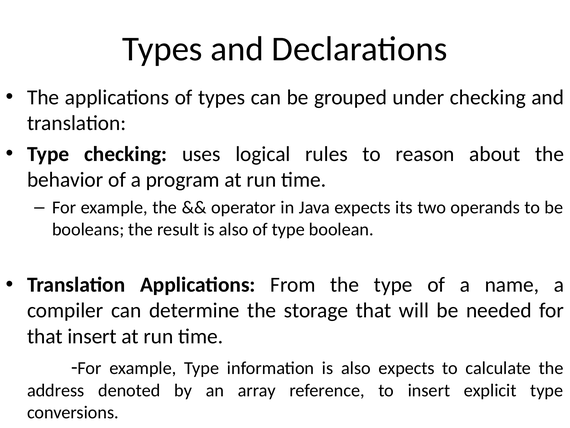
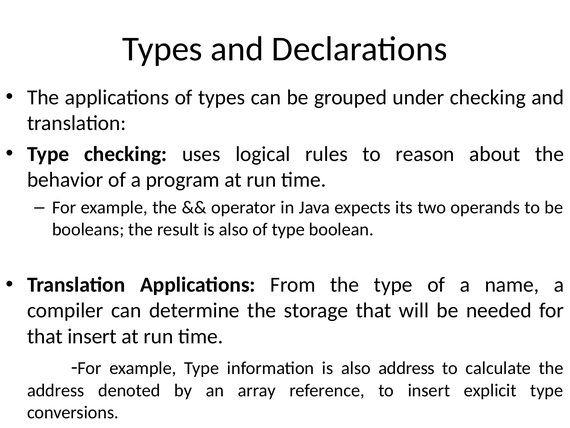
also expects: expects -> address (407, 368)
